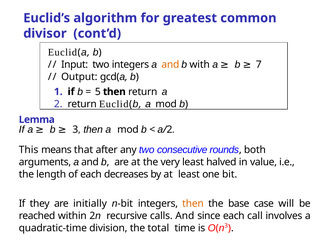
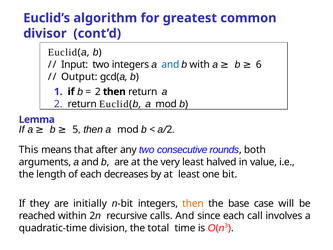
and colour: orange -> blue (170, 65)
7: 7 -> 6 (259, 65)
5: 5 -> 2 (98, 92)
3: 3 -> 5 (75, 129)
